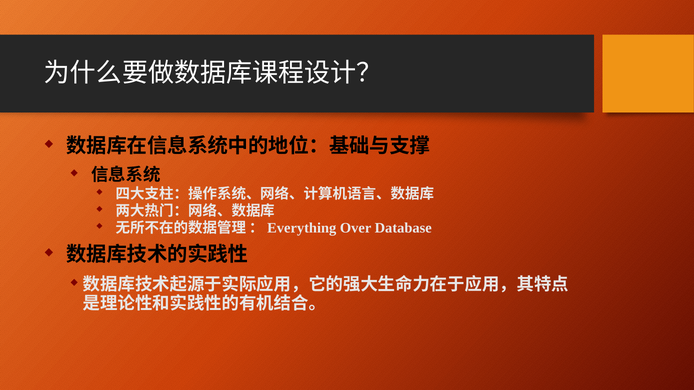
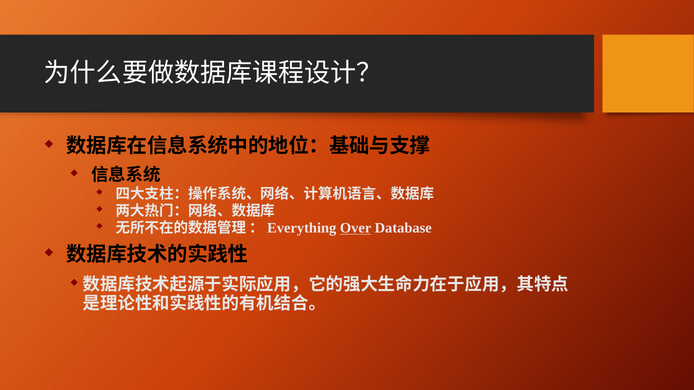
Over underline: none -> present (356, 228)
